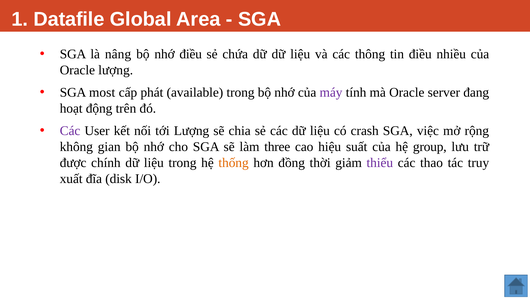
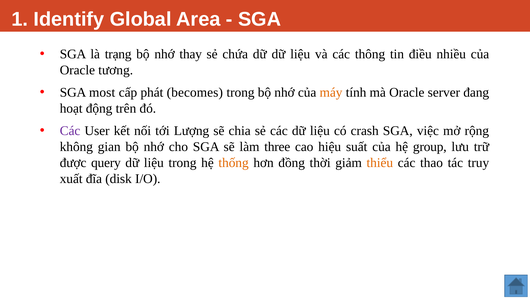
Datafile: Datafile -> Identify (69, 19)
nâng: nâng -> trạng (118, 54)
nhớ điều: điều -> thay (191, 54)
Oracle lượng: lượng -> tương (116, 70)
available: available -> becomes (195, 93)
máy colour: purple -> orange (331, 93)
chính: chính -> query (106, 163)
thiểu colour: purple -> orange (380, 163)
